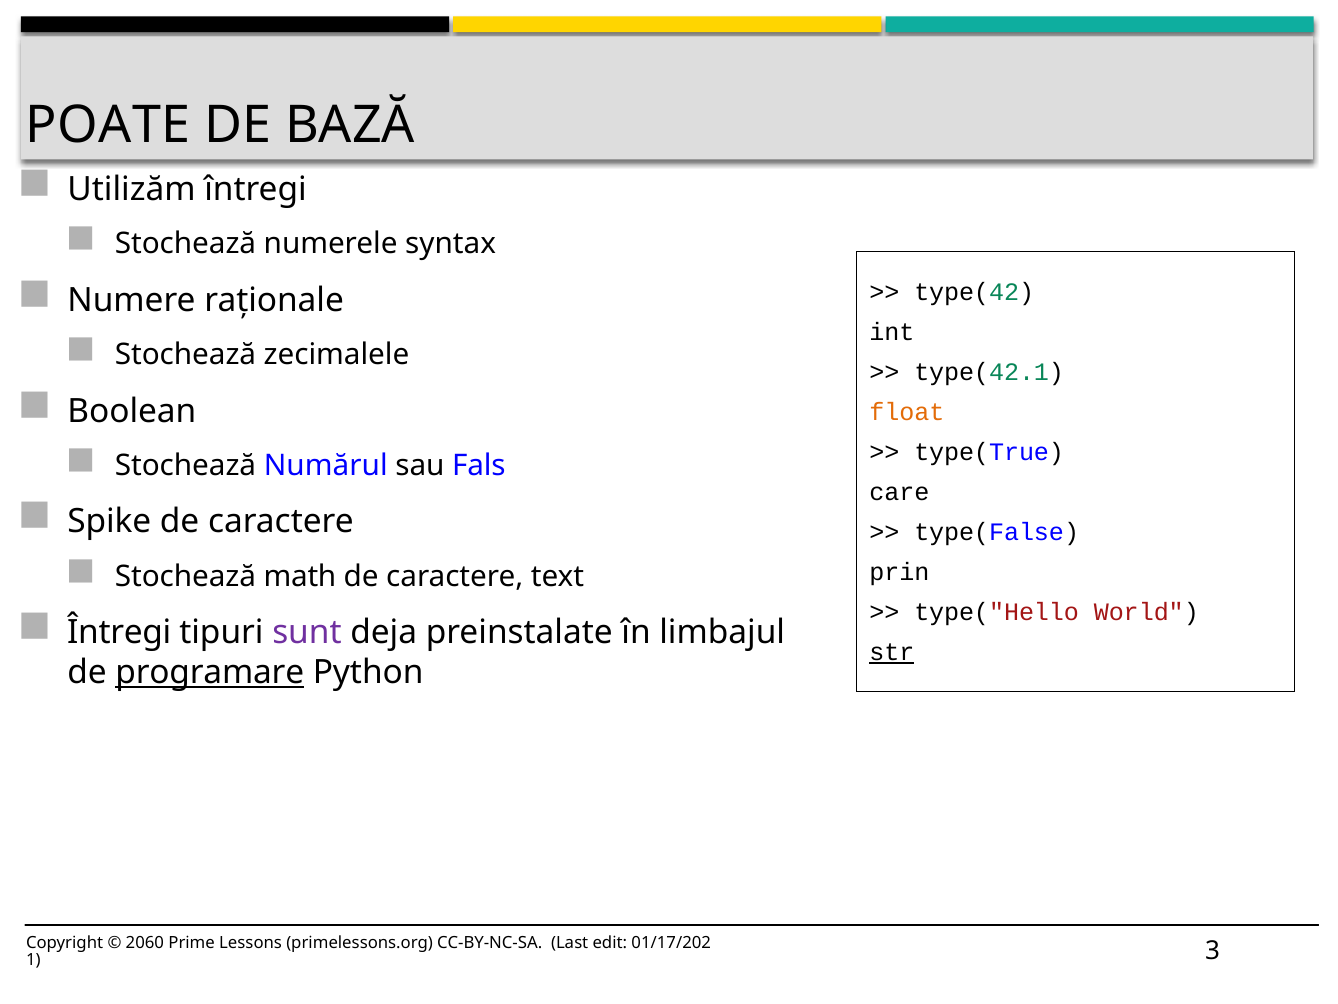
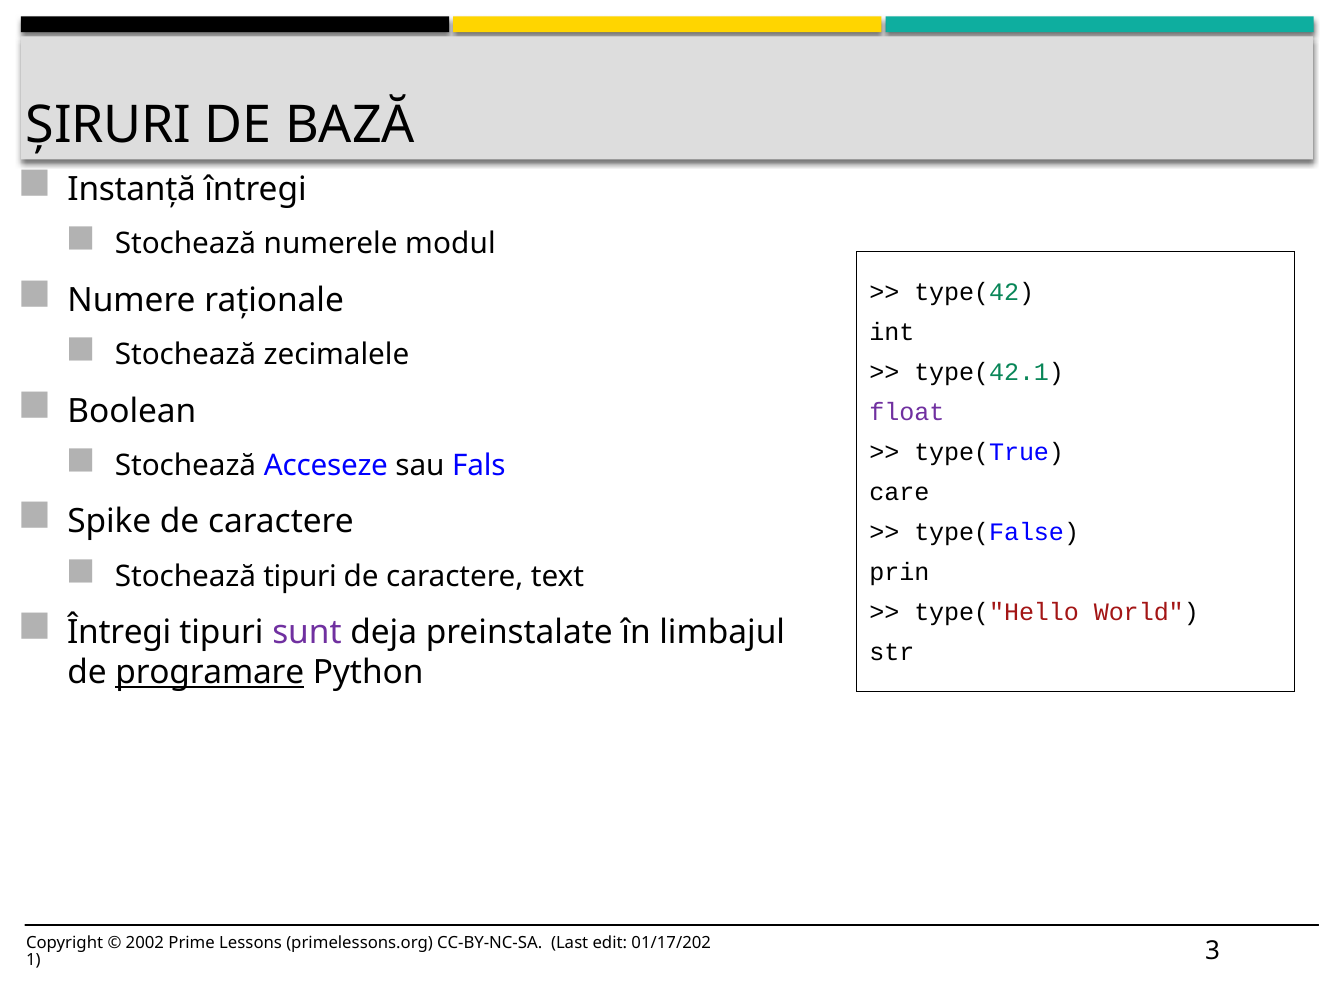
POATE: POATE -> ȘIRURI (109, 125)
Utilizăm: Utilizăm -> Instanță (132, 189)
syntax: syntax -> modul (451, 244)
float colour: orange -> purple (907, 412)
Numărul: Numărul -> Acceseze (326, 466)
Stochează math: math -> tipuri (300, 576)
str underline: present -> none (892, 652)
2060: 2060 -> 2002 (145, 943)
